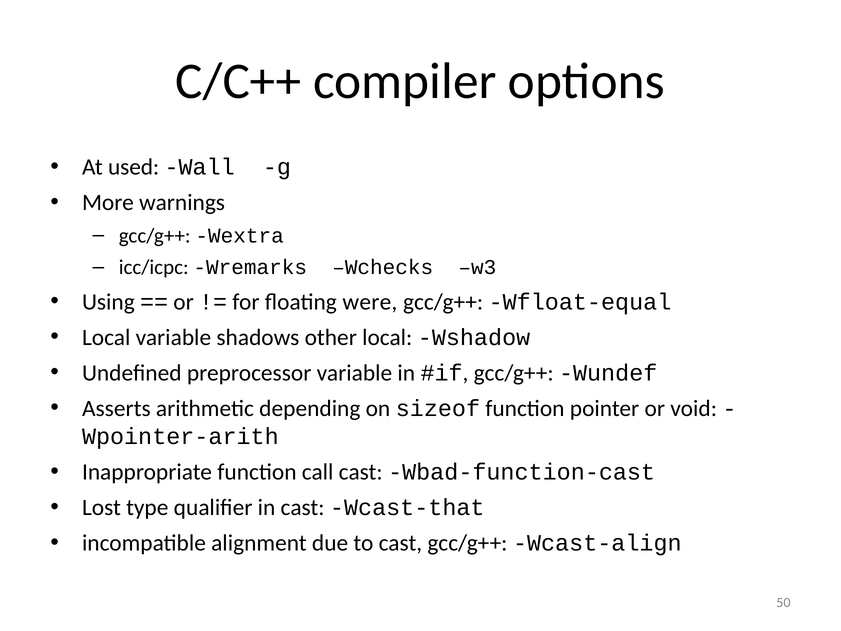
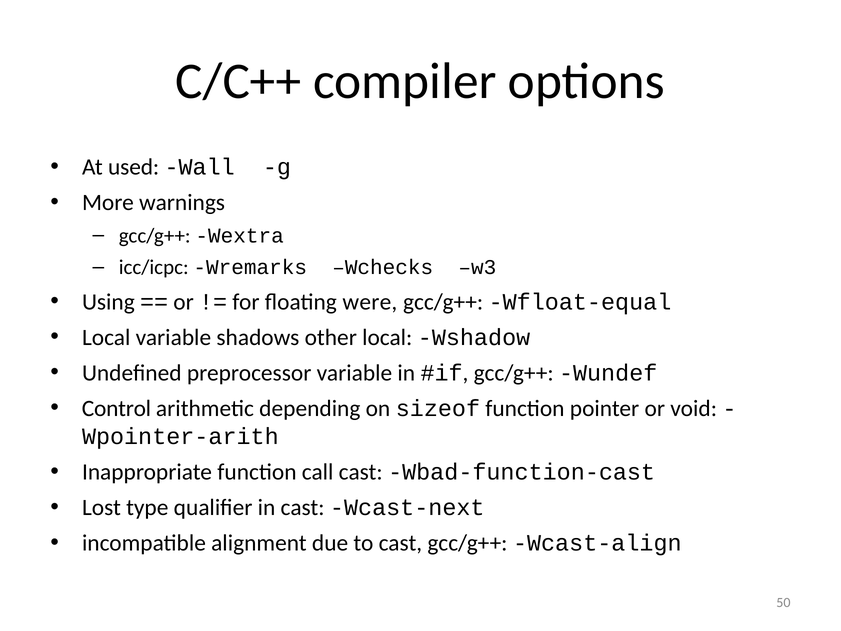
Asserts: Asserts -> Control (116, 408)
Wcast-that: Wcast-that -> Wcast-next (407, 507)
